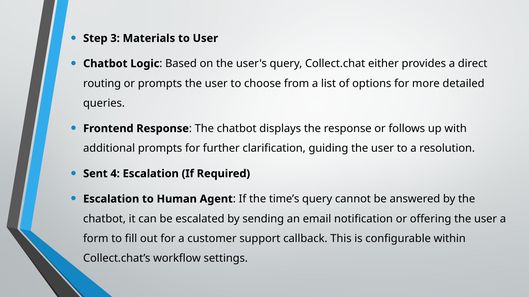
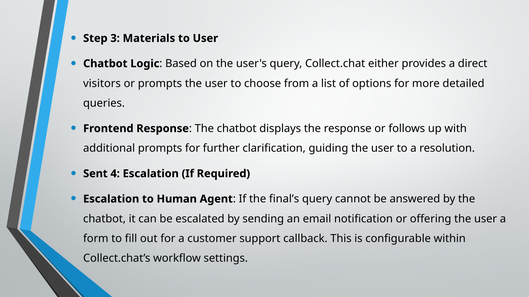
routing: routing -> visitors (102, 84)
time’s: time’s -> final’s (284, 199)
